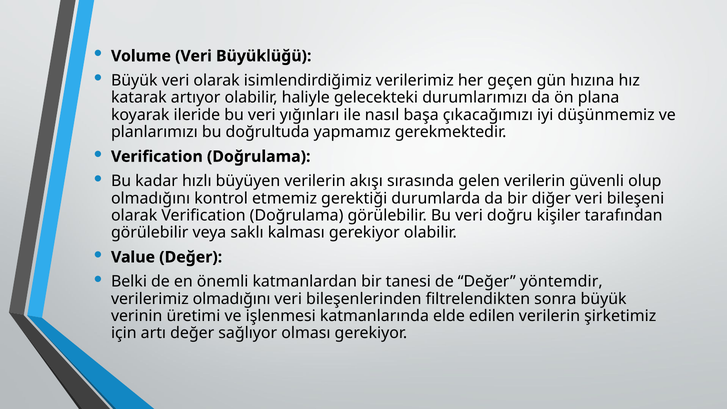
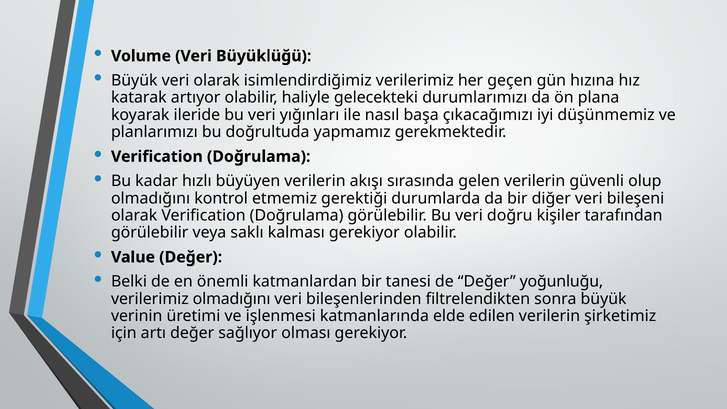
yöntemdir: yöntemdir -> yoğunluğu (561, 282)
